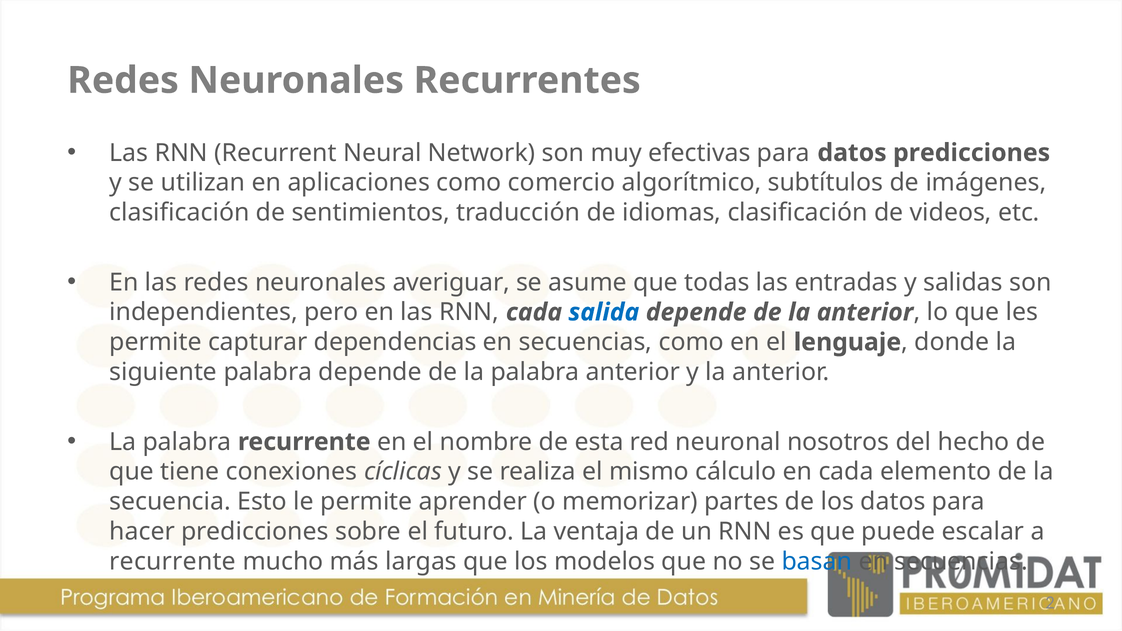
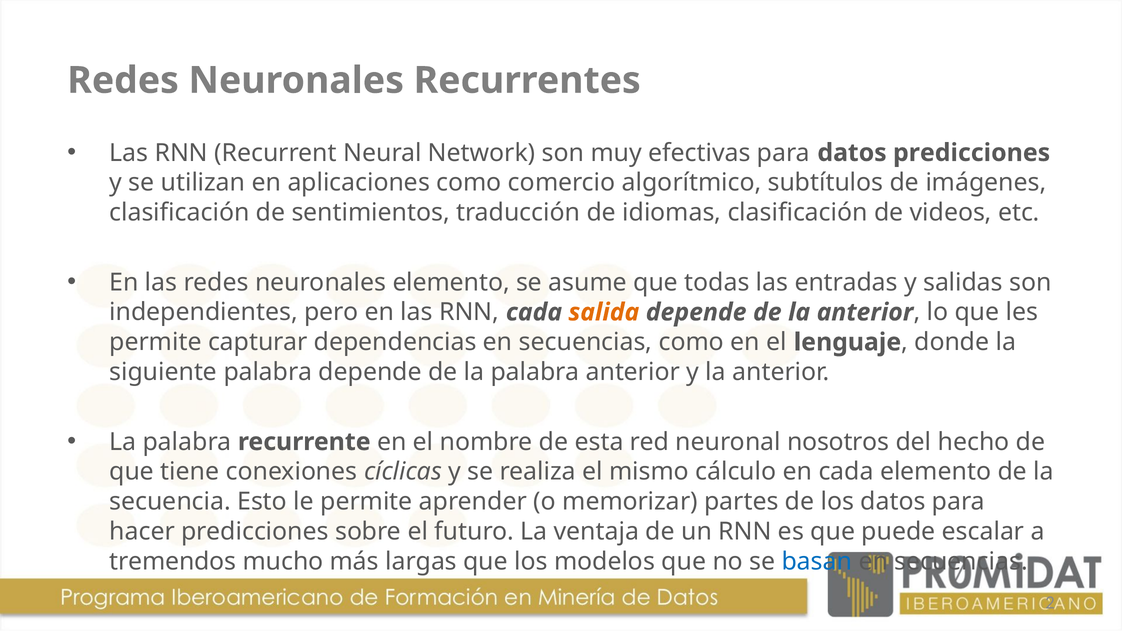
neuronales averiguar: averiguar -> elemento (451, 282)
salida colour: blue -> orange (604, 312)
recurrente: recurrente -> tremendos (173, 562)
